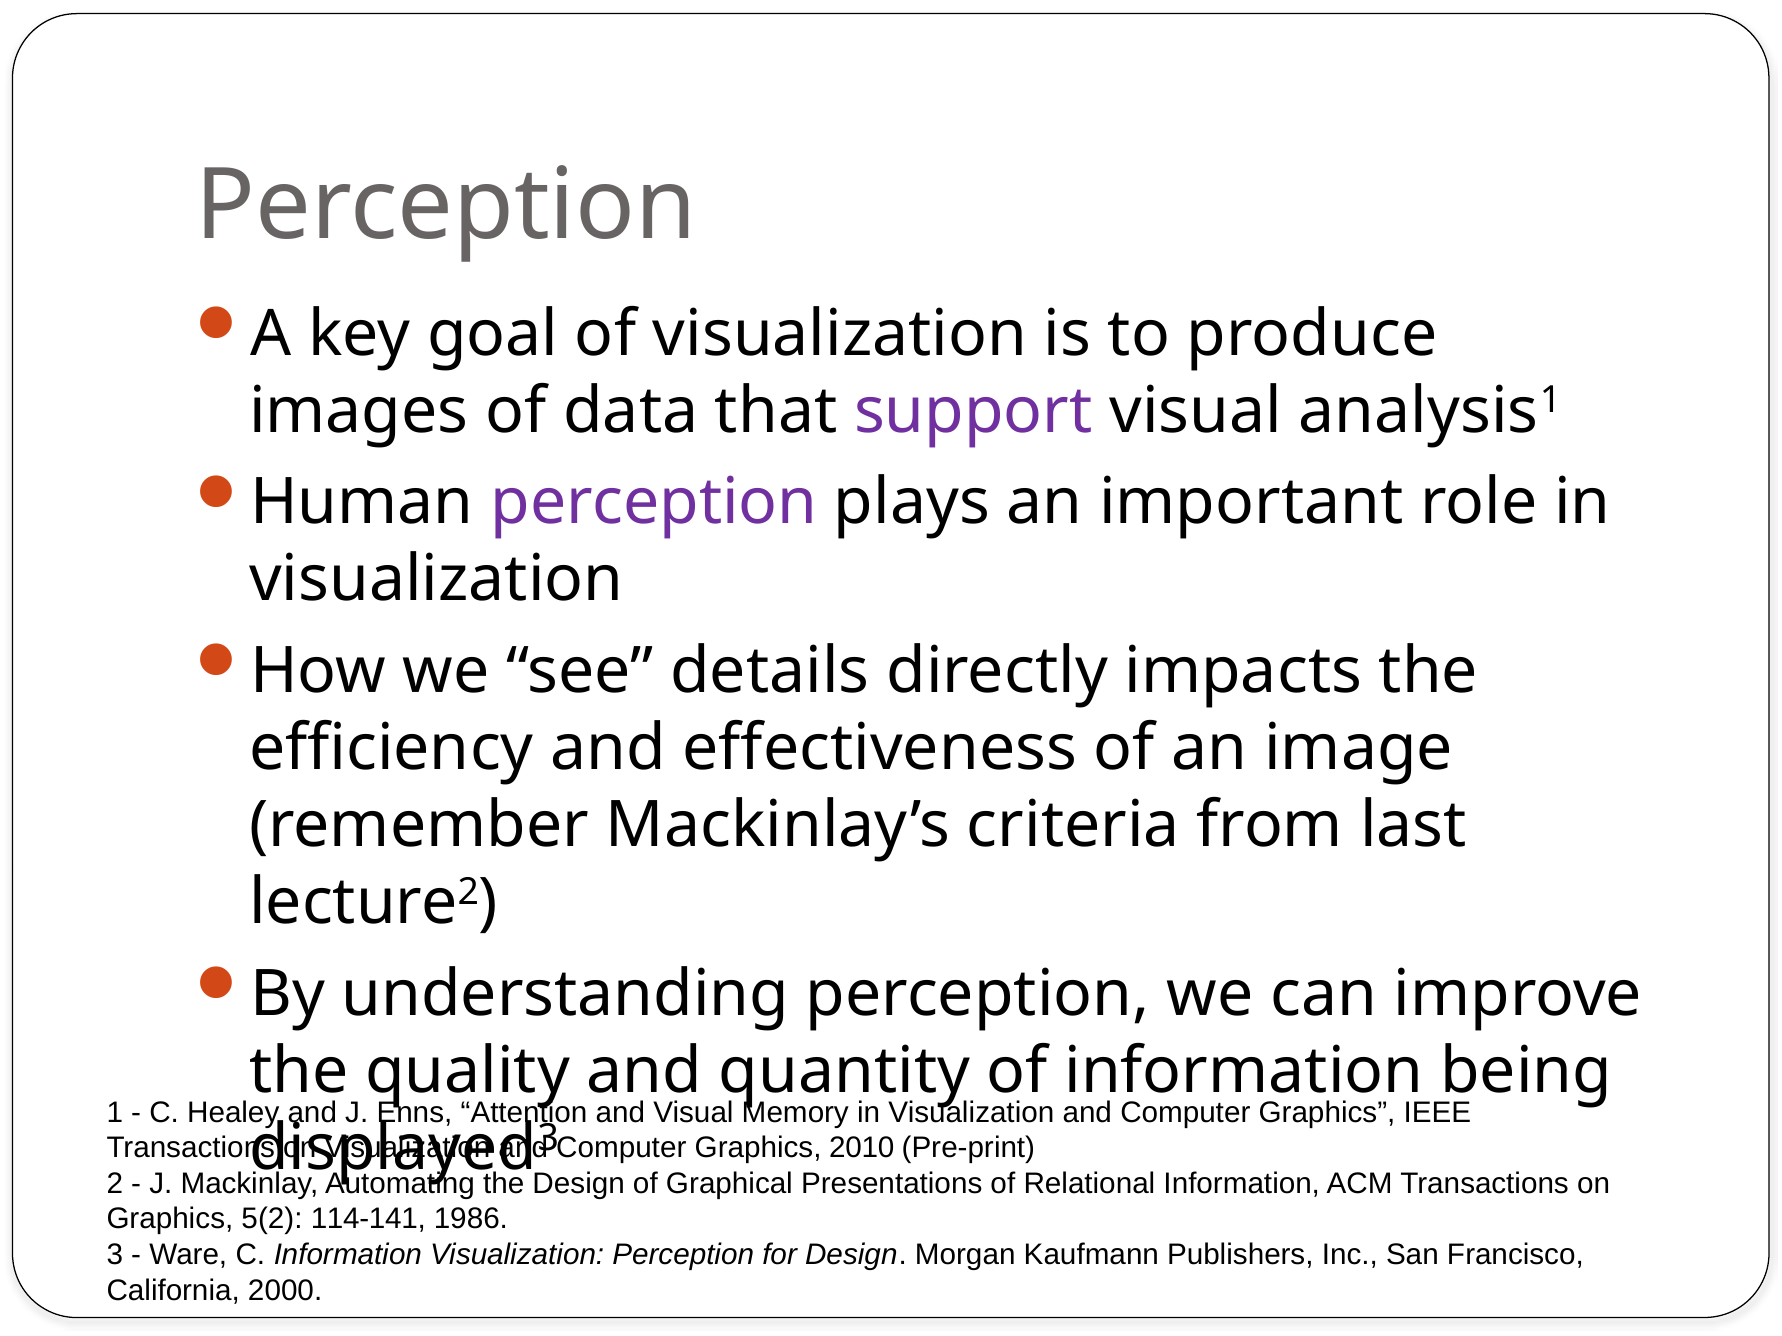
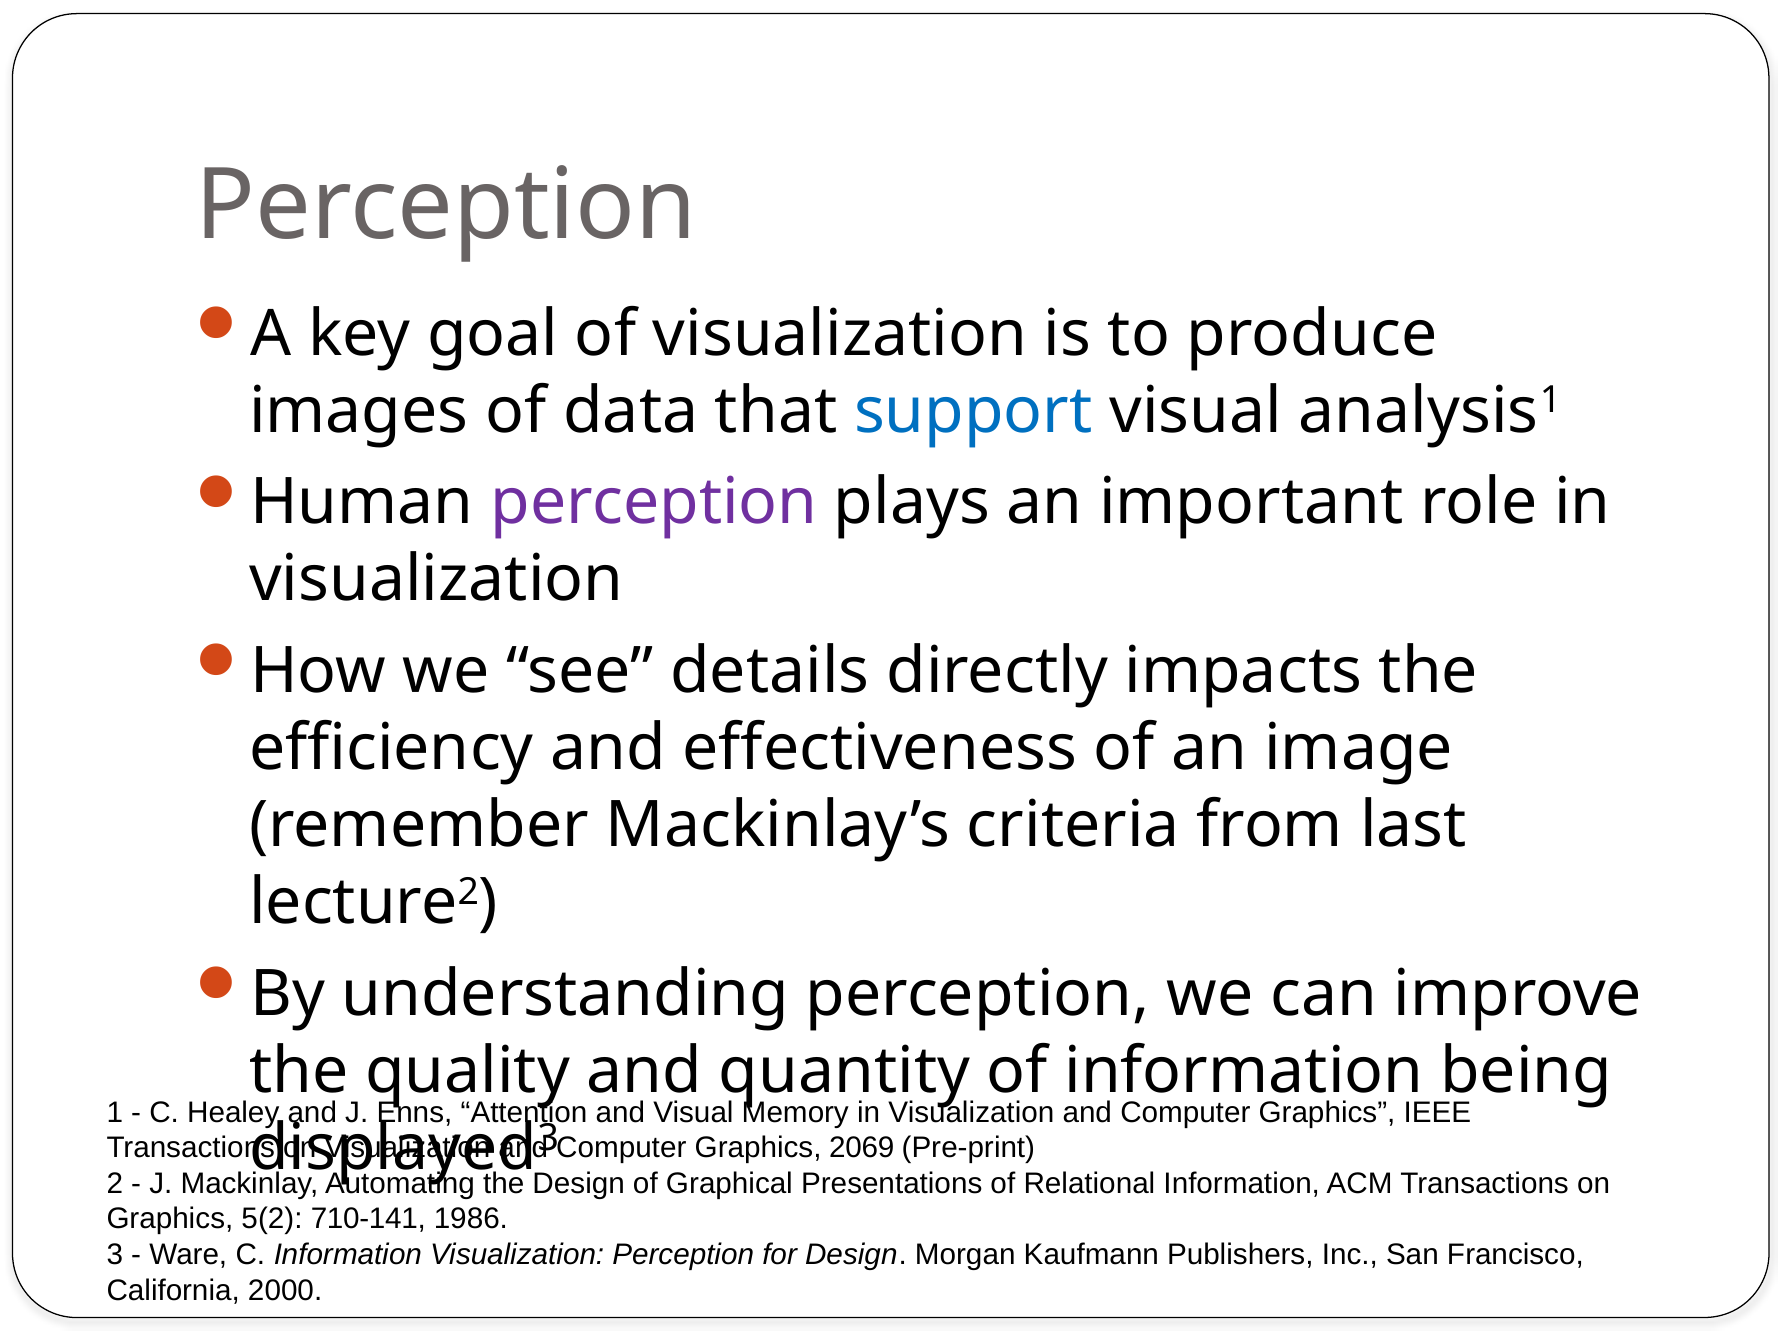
support colour: purple -> blue (973, 411)
2010: 2010 -> 2069 (862, 1148)
114-141: 114-141 -> 710-141 (368, 1220)
